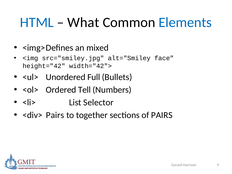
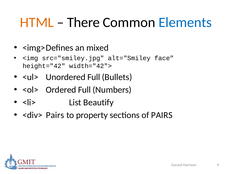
HTML colour: blue -> orange (37, 22)
What: What -> There (83, 22)
Ordered Tell: Tell -> Full (84, 90)
Selector: Selector -> Beautify (98, 102)
together: together -> property (92, 115)
